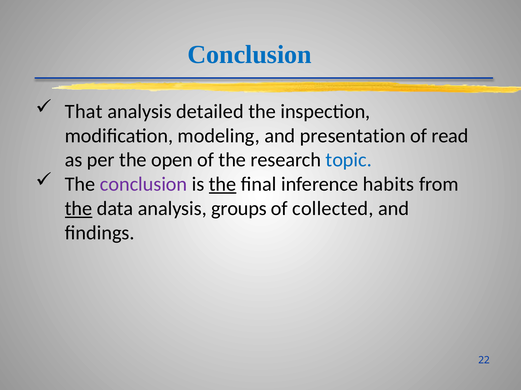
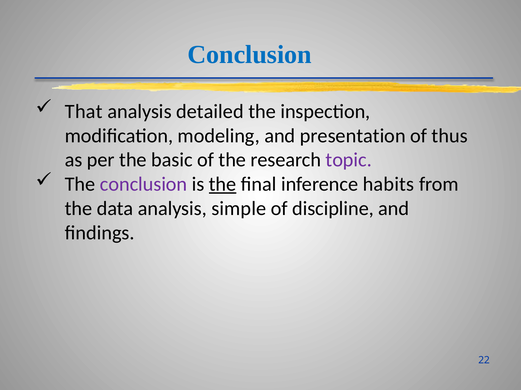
read: read -> thus (450, 136)
open: open -> basic (172, 160)
topic colour: blue -> purple (349, 160)
the underline: present -> none (79, 209)
groups: groups -> simple (239, 209)
collected: collected -> discipline (333, 209)
